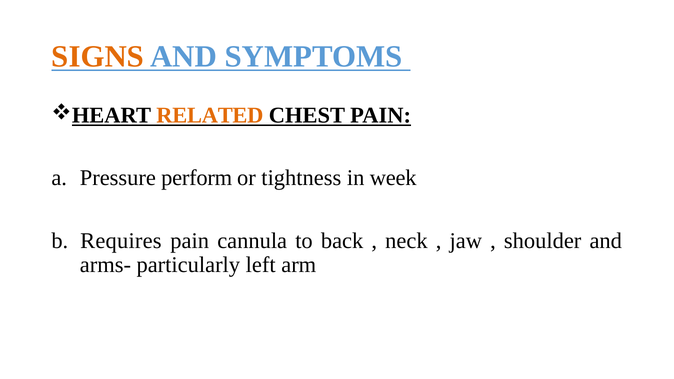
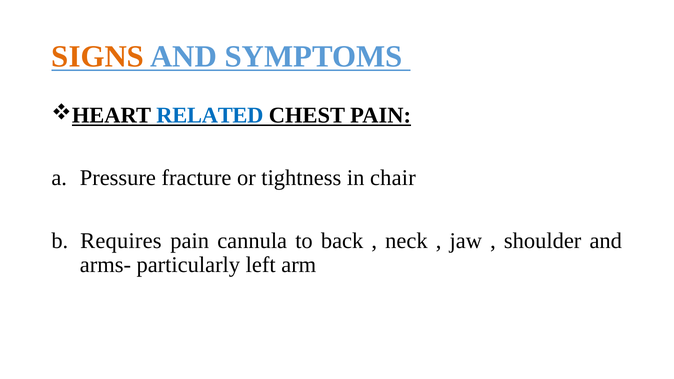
RELATED colour: orange -> blue (210, 115)
perform: perform -> fracture (197, 178)
week: week -> chair (393, 178)
